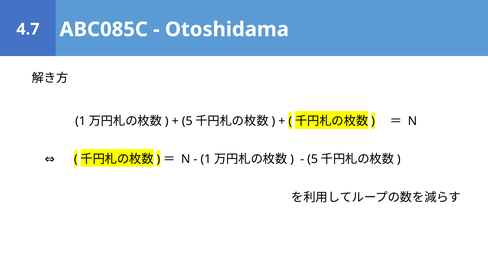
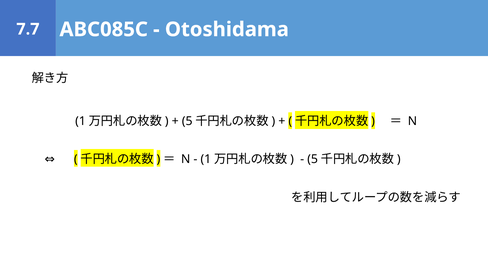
4.7: 4.7 -> 7.7 (28, 29)
